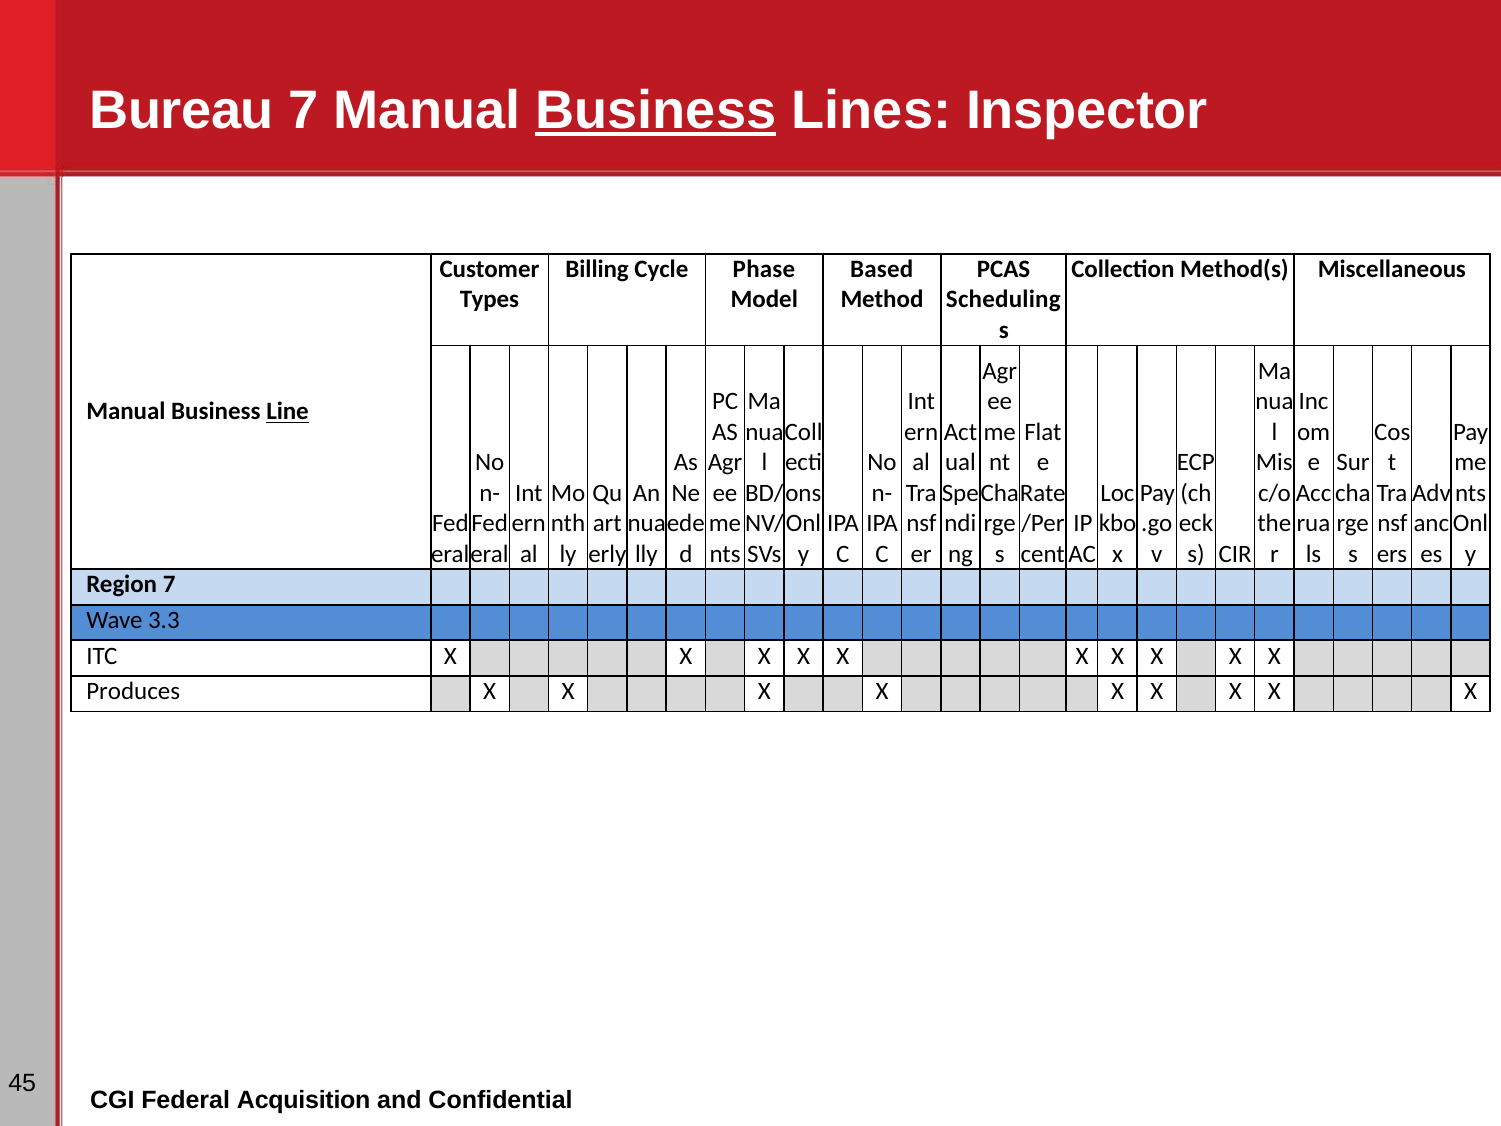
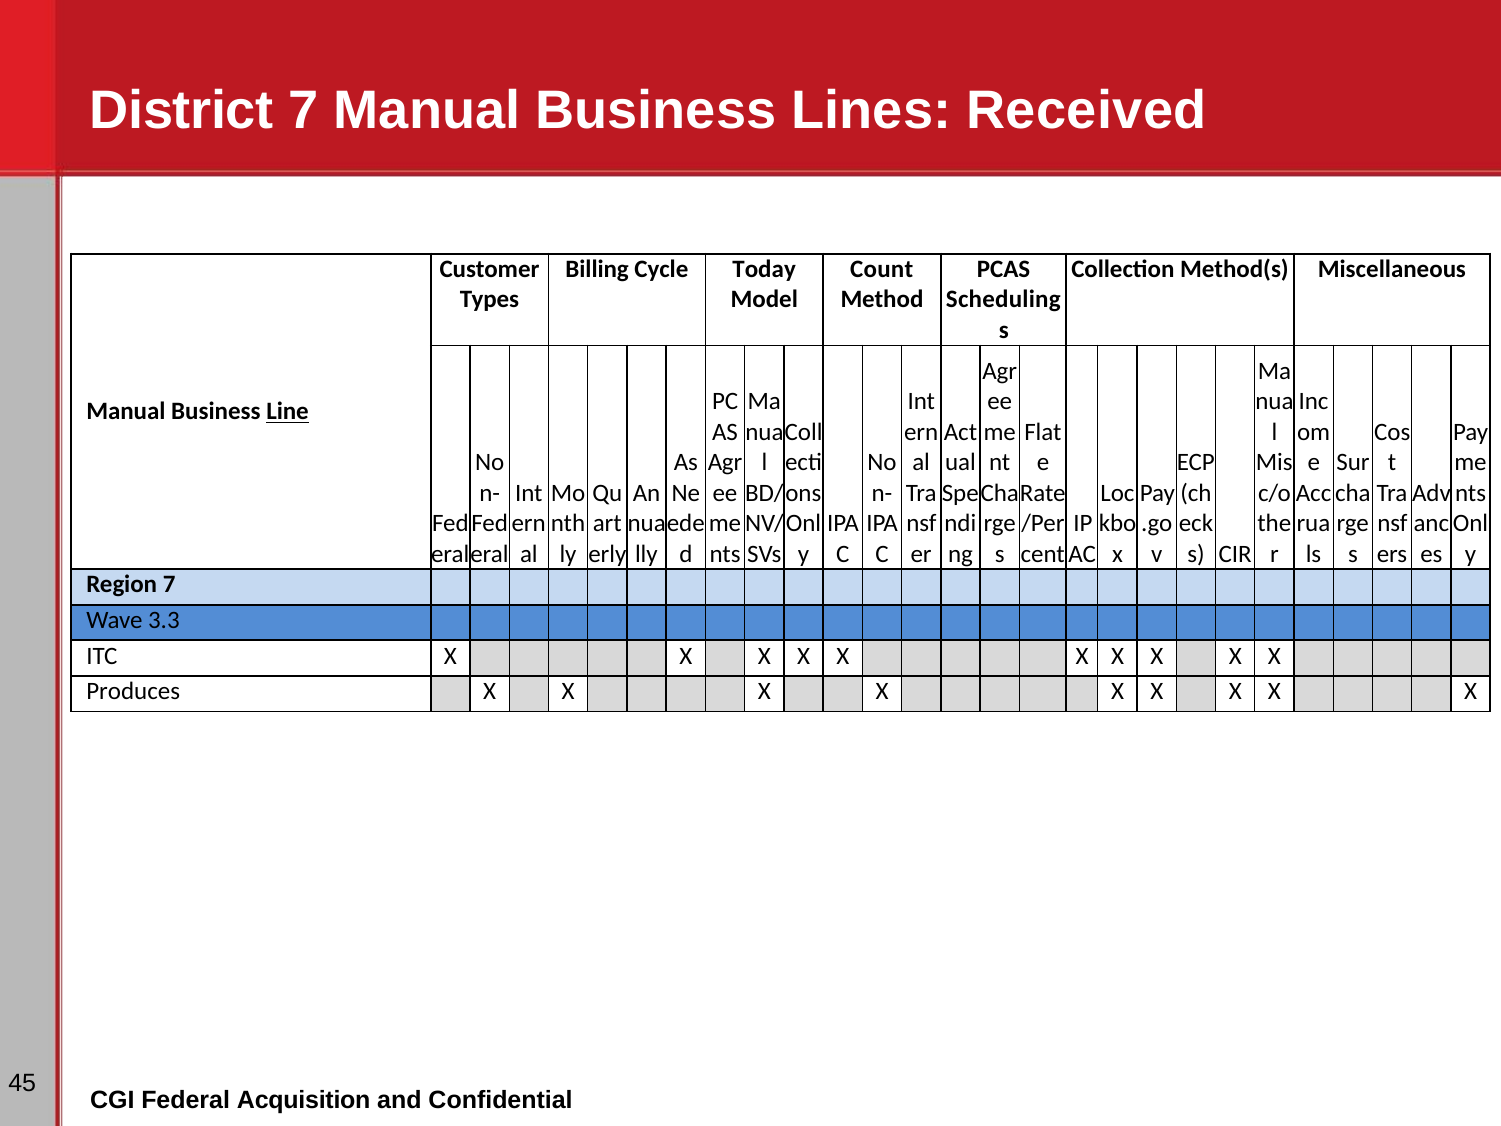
Bureau: Bureau -> District (182, 111)
Business underline: present -> none (656, 111)
Inspector: Inspector -> Received (1087, 111)
Phase: Phase -> Today (764, 269)
Based: Based -> Count (882, 269)
